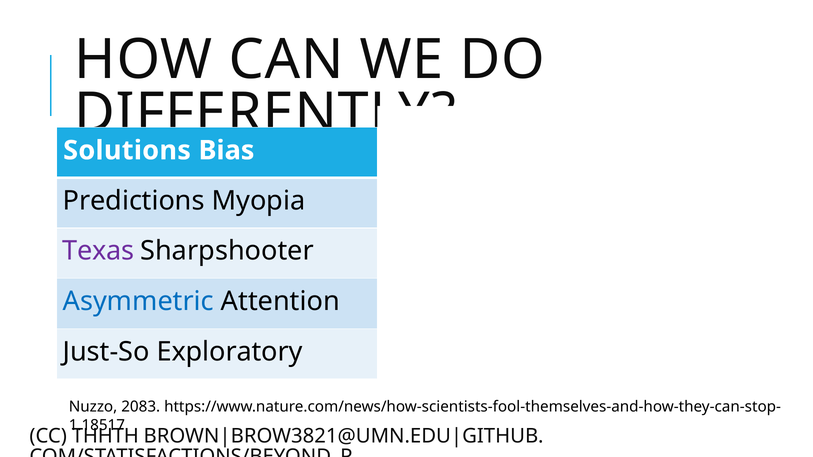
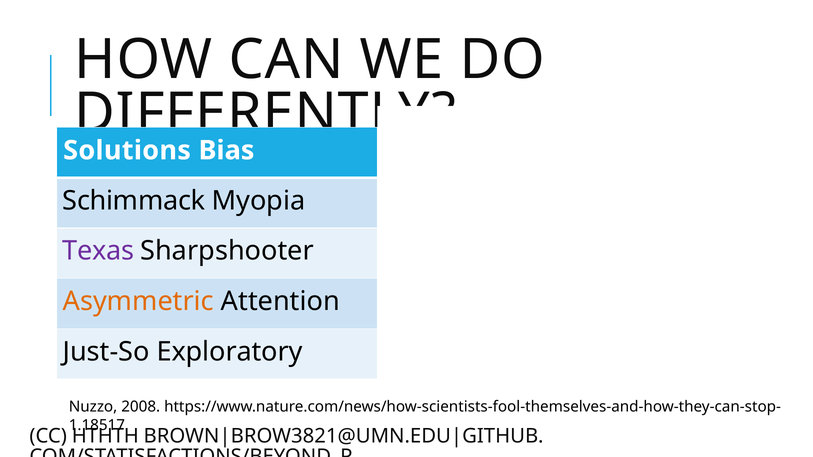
Predictions: Predictions -> Schimmack (134, 201)
Asymmetric colour: blue -> orange (138, 302)
2083: 2083 -> 2008 (141, 407)
THHTH: THHTH -> HTHTH (105, 437)
